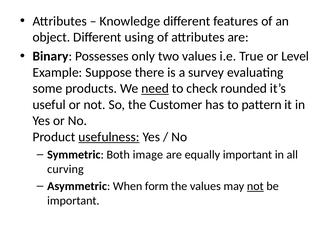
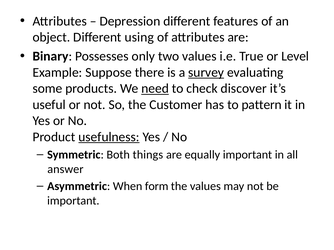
Knowledge: Knowledge -> Depression (130, 21)
survey underline: none -> present (206, 73)
rounded: rounded -> discover (244, 89)
image: image -> things (148, 155)
curving: curving -> answer (65, 169)
not underline: present -> none (255, 186)
